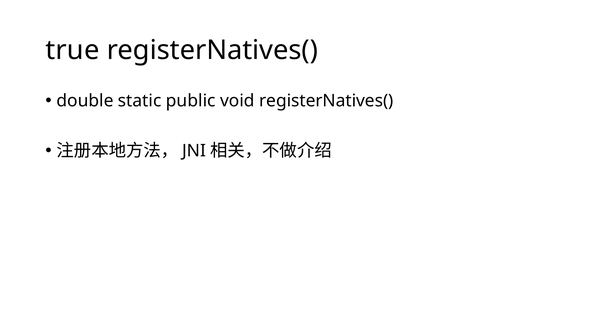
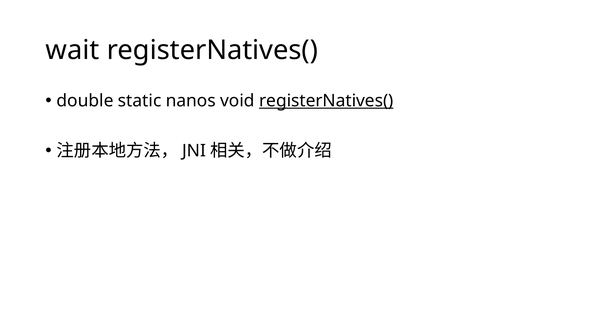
true: true -> wait (72, 50)
public: public -> nanos (191, 101)
registerNatives( underline: none -> present (326, 101)
